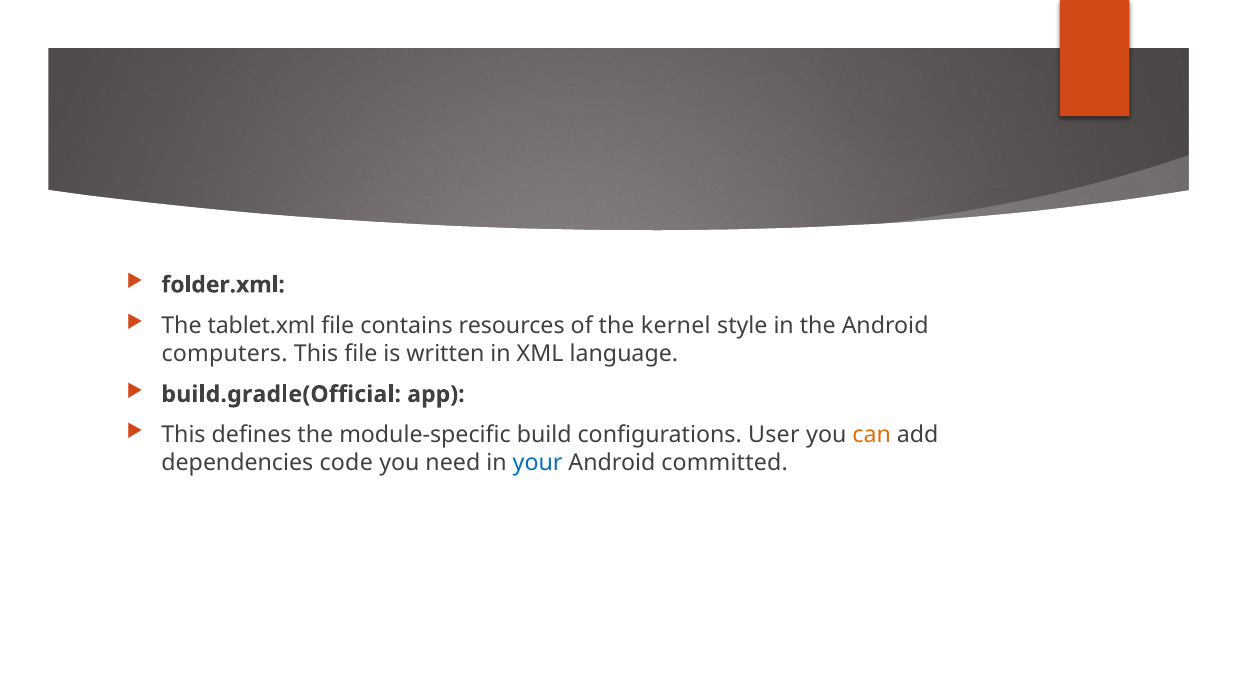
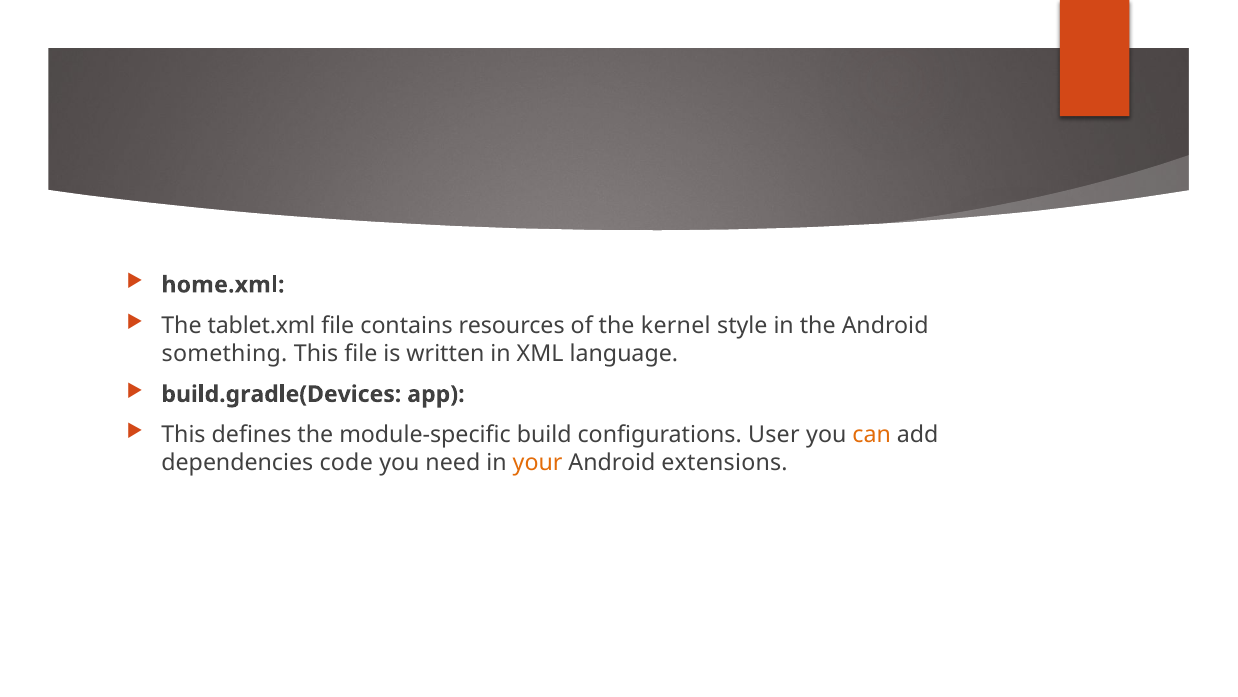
folder.xml: folder.xml -> home.xml (223, 285)
computers: computers -> something (225, 353)
build.gradle(Official: build.gradle(Official -> build.gradle(Devices (281, 394)
your colour: blue -> orange (538, 463)
committed: committed -> extensions (725, 463)
